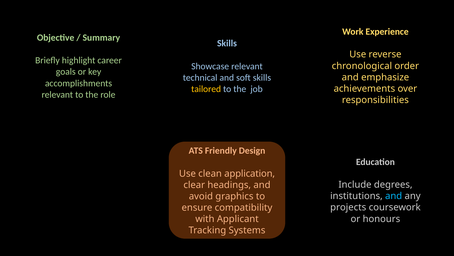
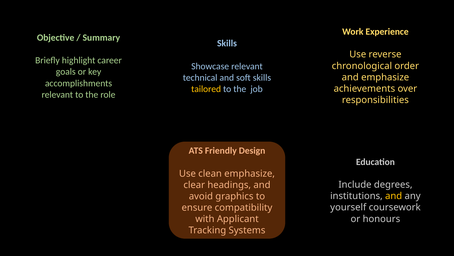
clean application: application -> emphasize (250, 173)
and colour: light blue -> yellow (394, 196)
projects: projects -> yourself (348, 207)
